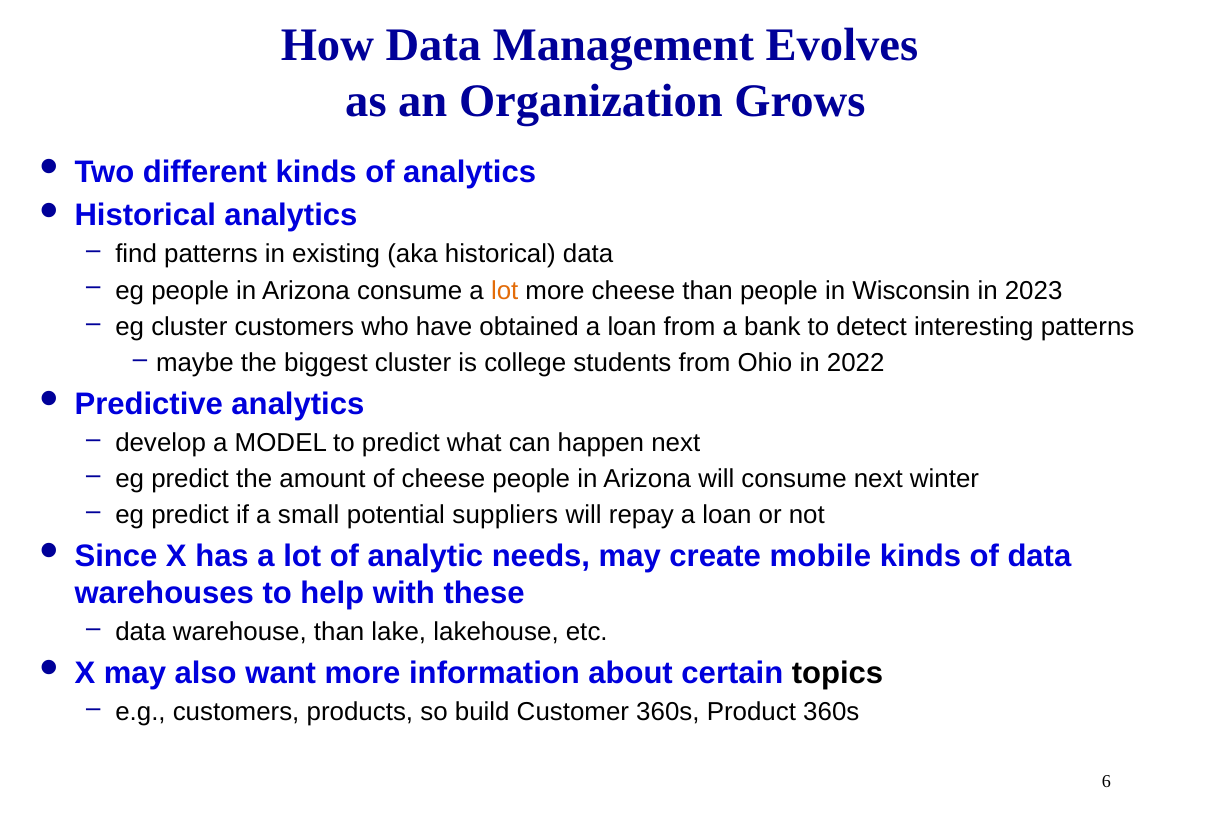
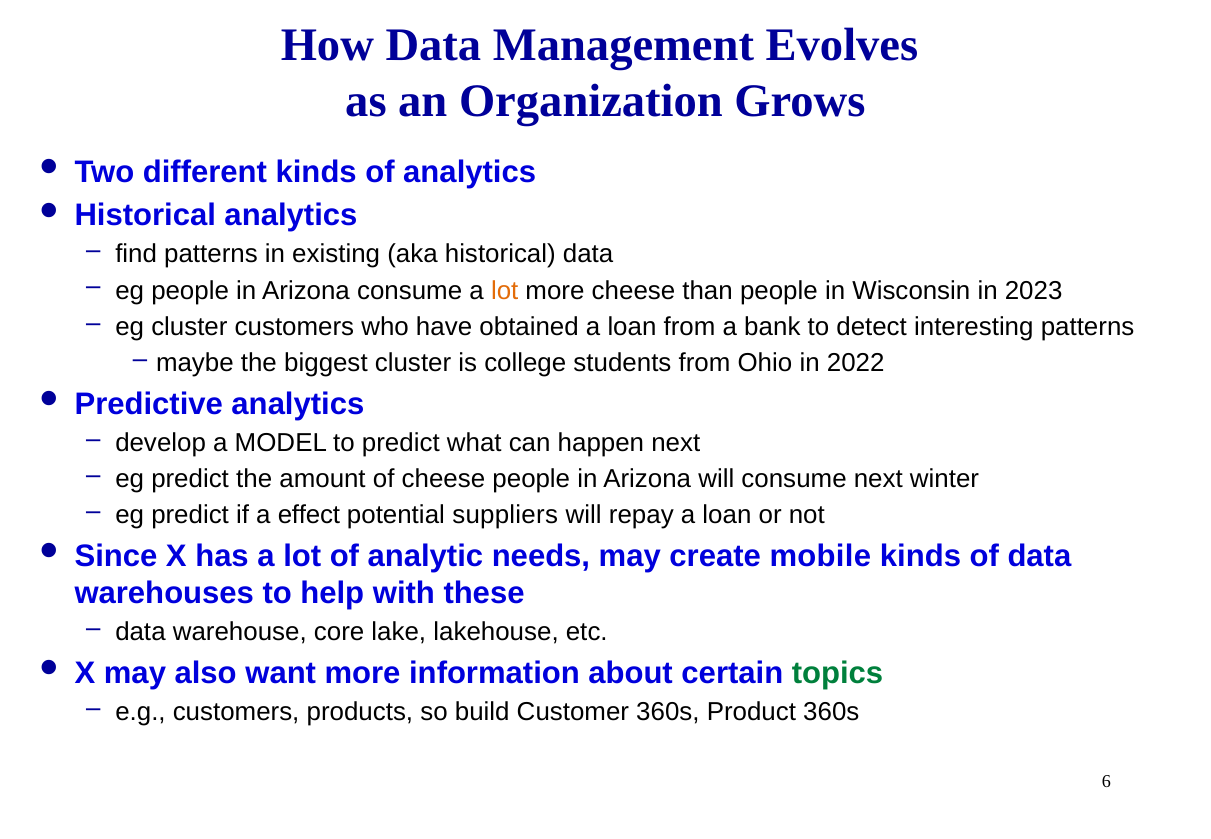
small: small -> effect (309, 515)
warehouse than: than -> core (339, 632)
topics colour: black -> green (838, 673)
